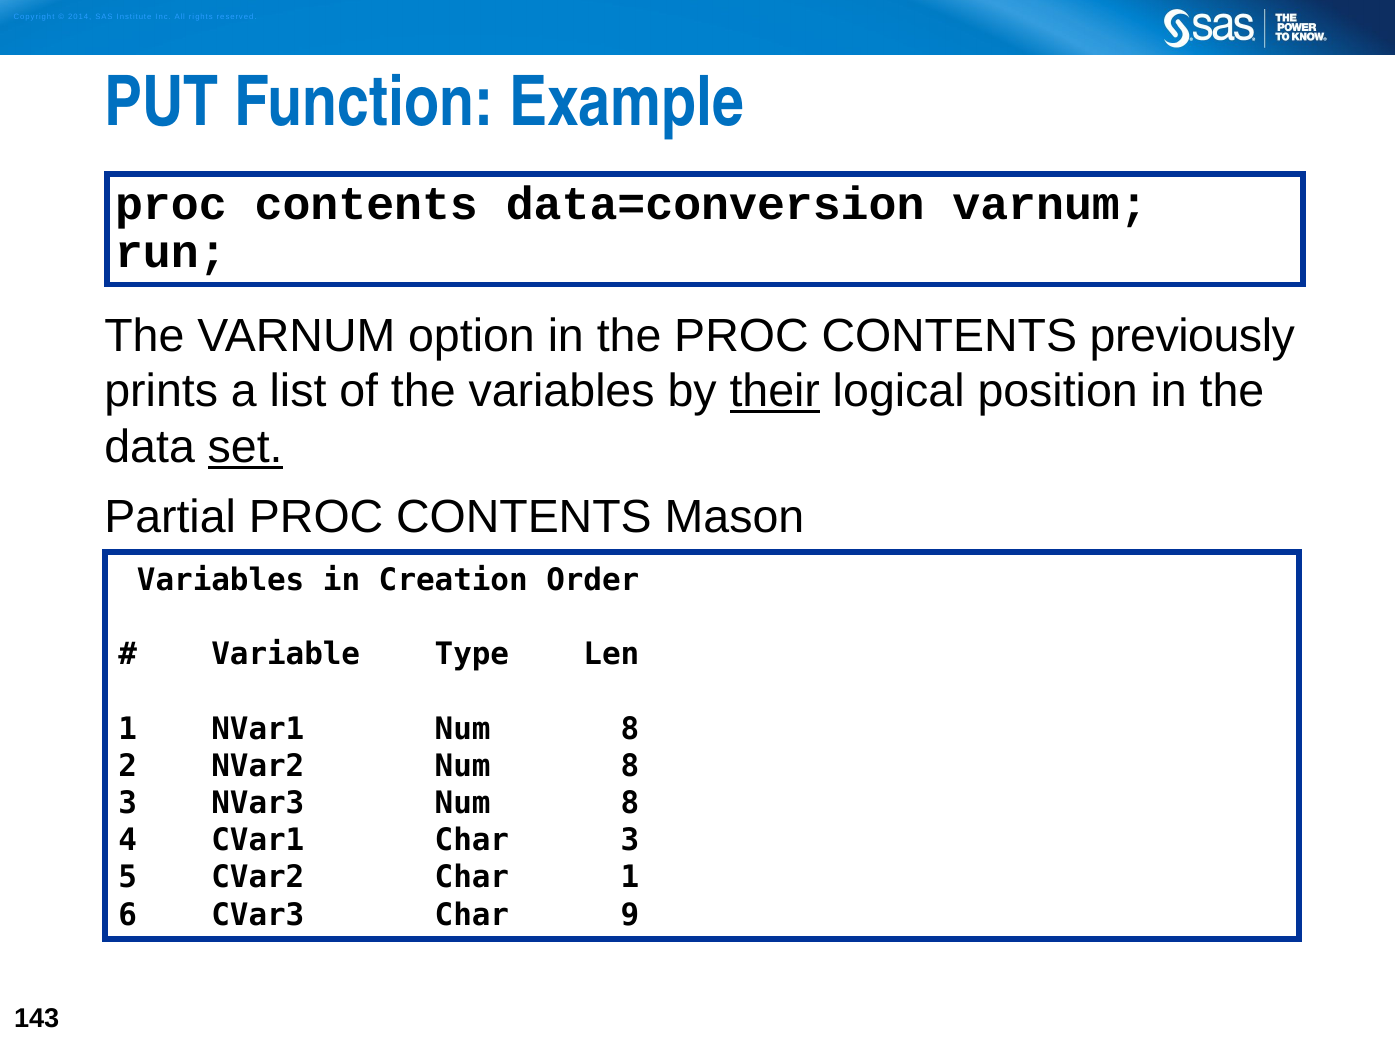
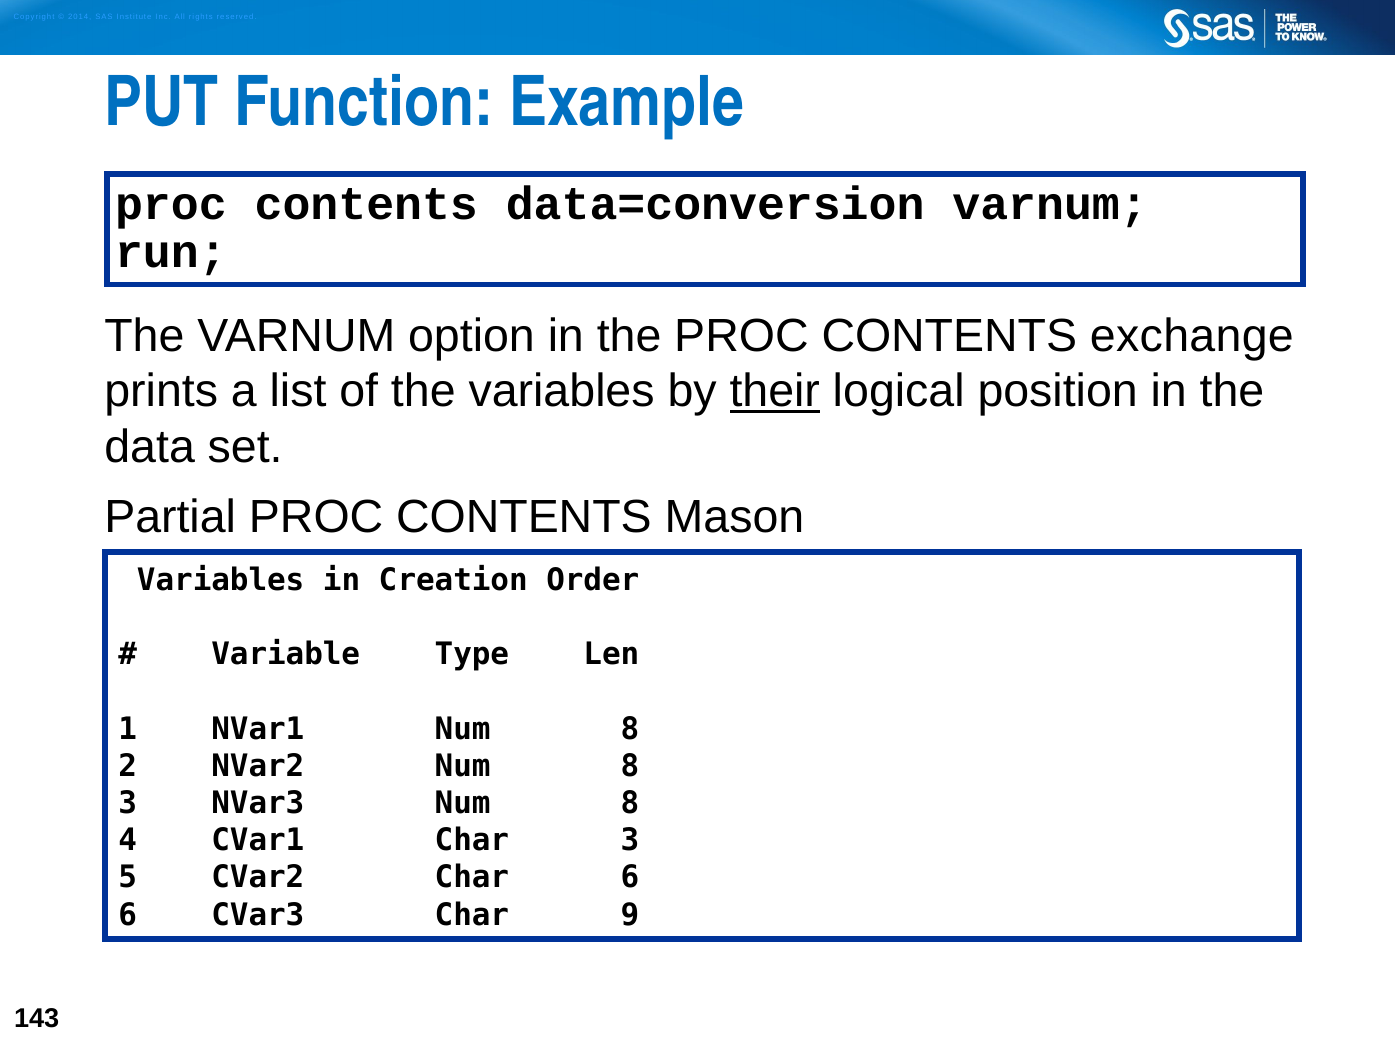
previously: previously -> exchange (1192, 336)
set underline: present -> none (245, 447)
Char 1: 1 -> 6 (630, 878)
